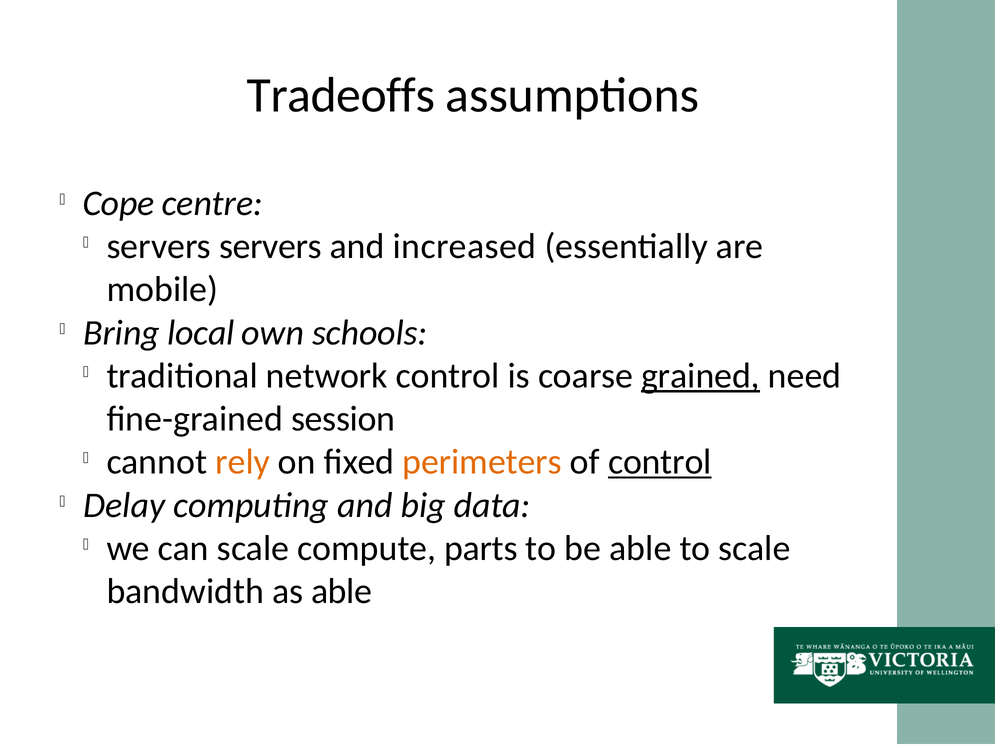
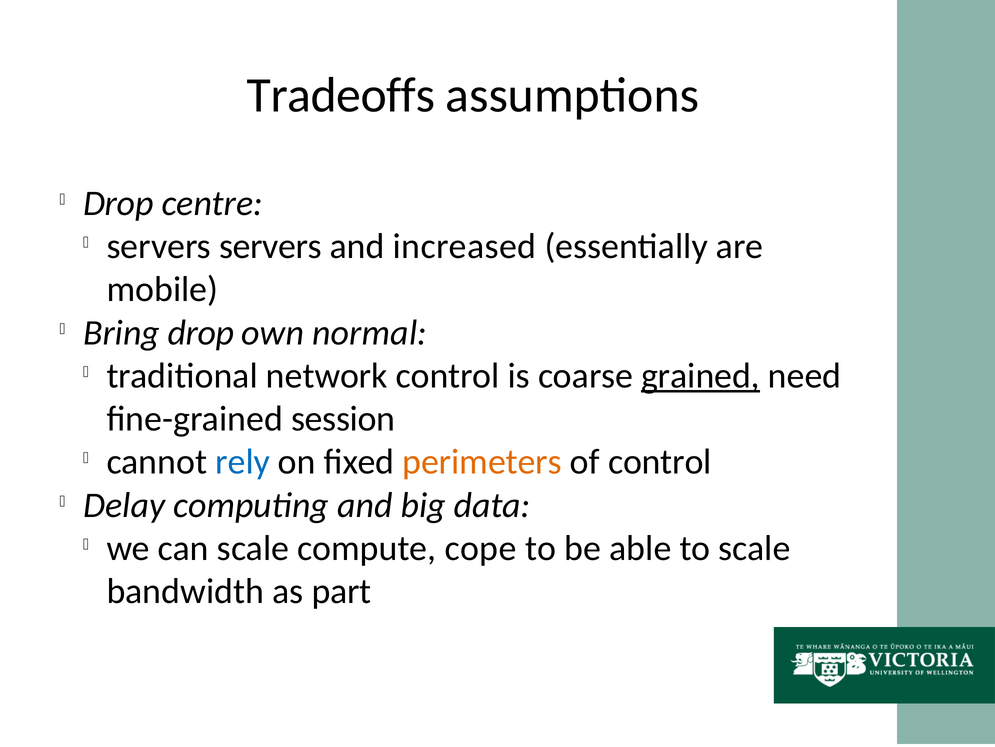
Cope: Cope -> Drop (118, 203)
Bring local: local -> drop (201, 332)
schools: schools -> normal (370, 332)
rely colour: orange -> blue (243, 462)
control underline: present -> none (660, 462)
parts: parts -> cope (481, 548)
as able: able -> part (342, 591)
